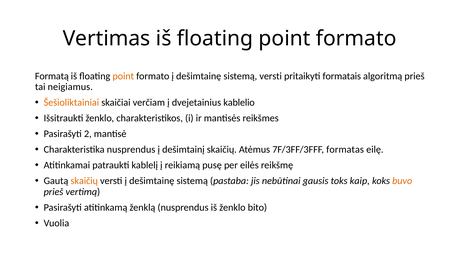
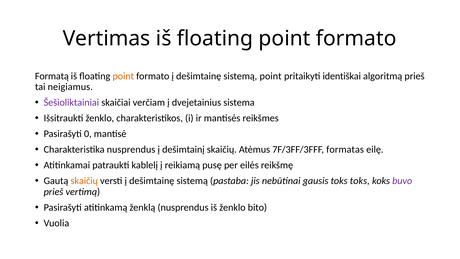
sistemą versti: versti -> point (271, 76)
formatais: formatais -> identiškai (342, 76)
Šešioliktainiai colour: orange -> purple (71, 103)
kablelio: kablelio -> sistema (239, 103)
2: 2 -> 0 (88, 134)
toks kaip: kaip -> toks (360, 181)
buvo colour: orange -> purple (402, 181)
